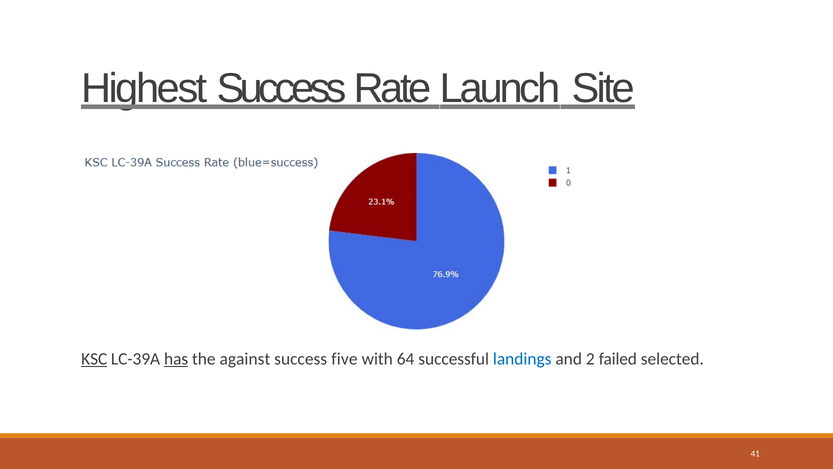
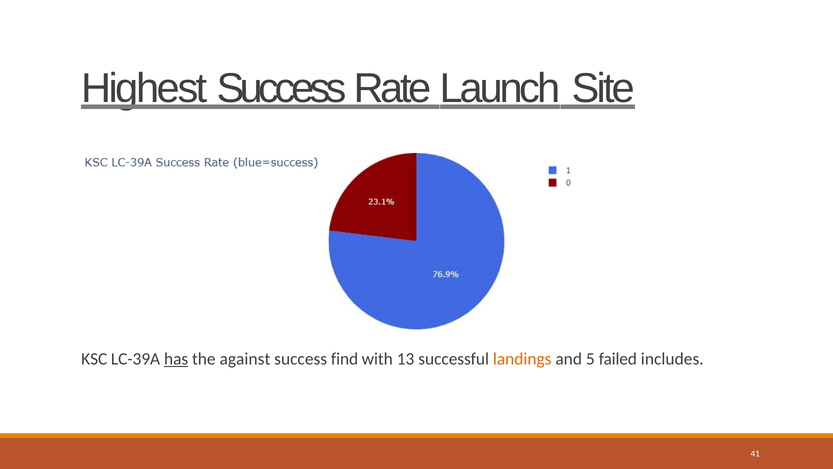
KSC underline: present -> none (94, 359)
five: five -> find (345, 359)
64: 64 -> 13 (406, 359)
landings colour: blue -> orange (522, 359)
2: 2 -> 5 (590, 359)
selected: selected -> includes (672, 359)
